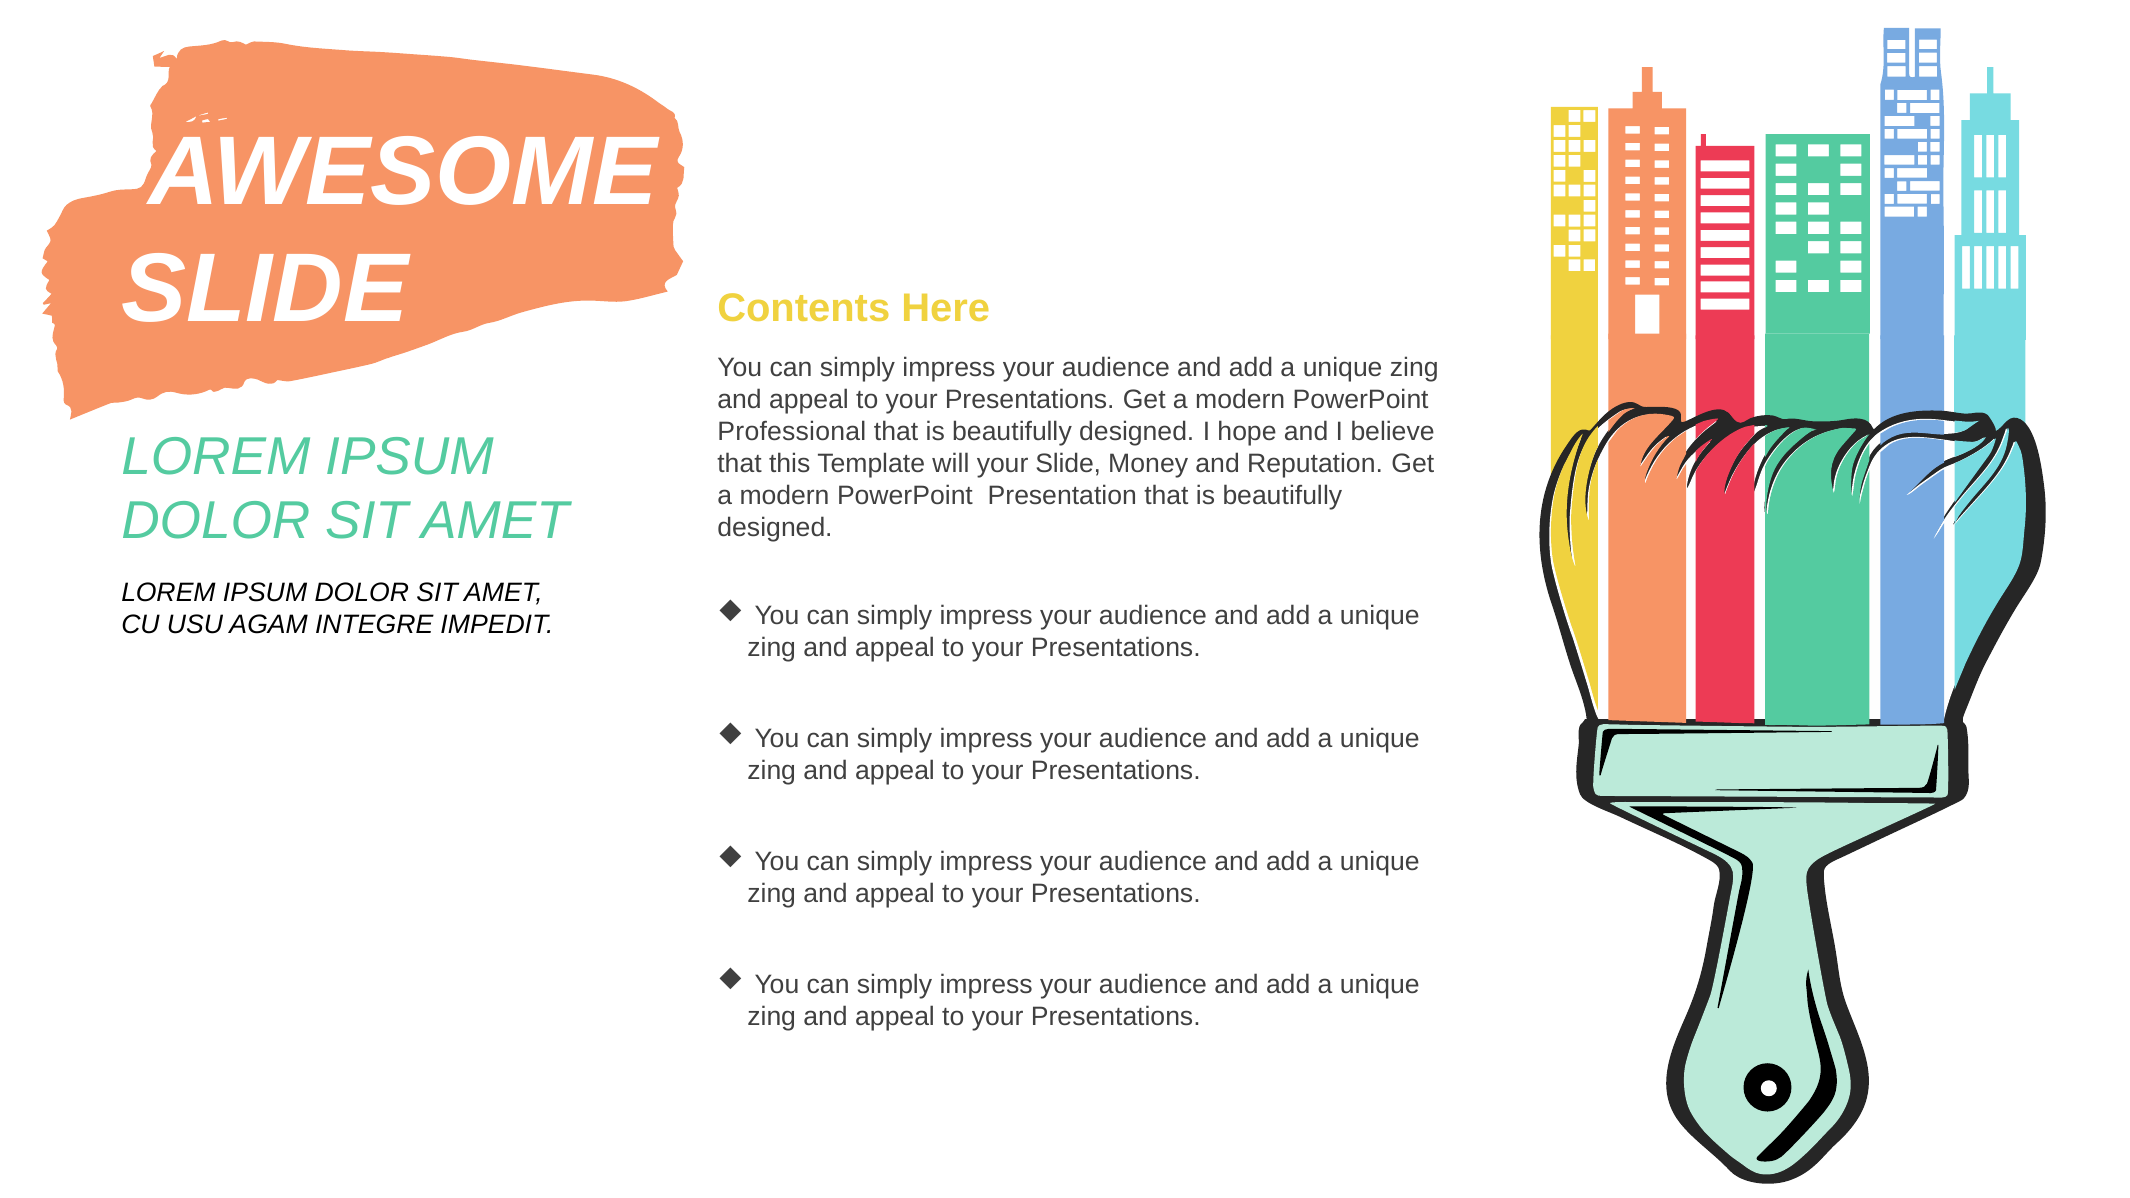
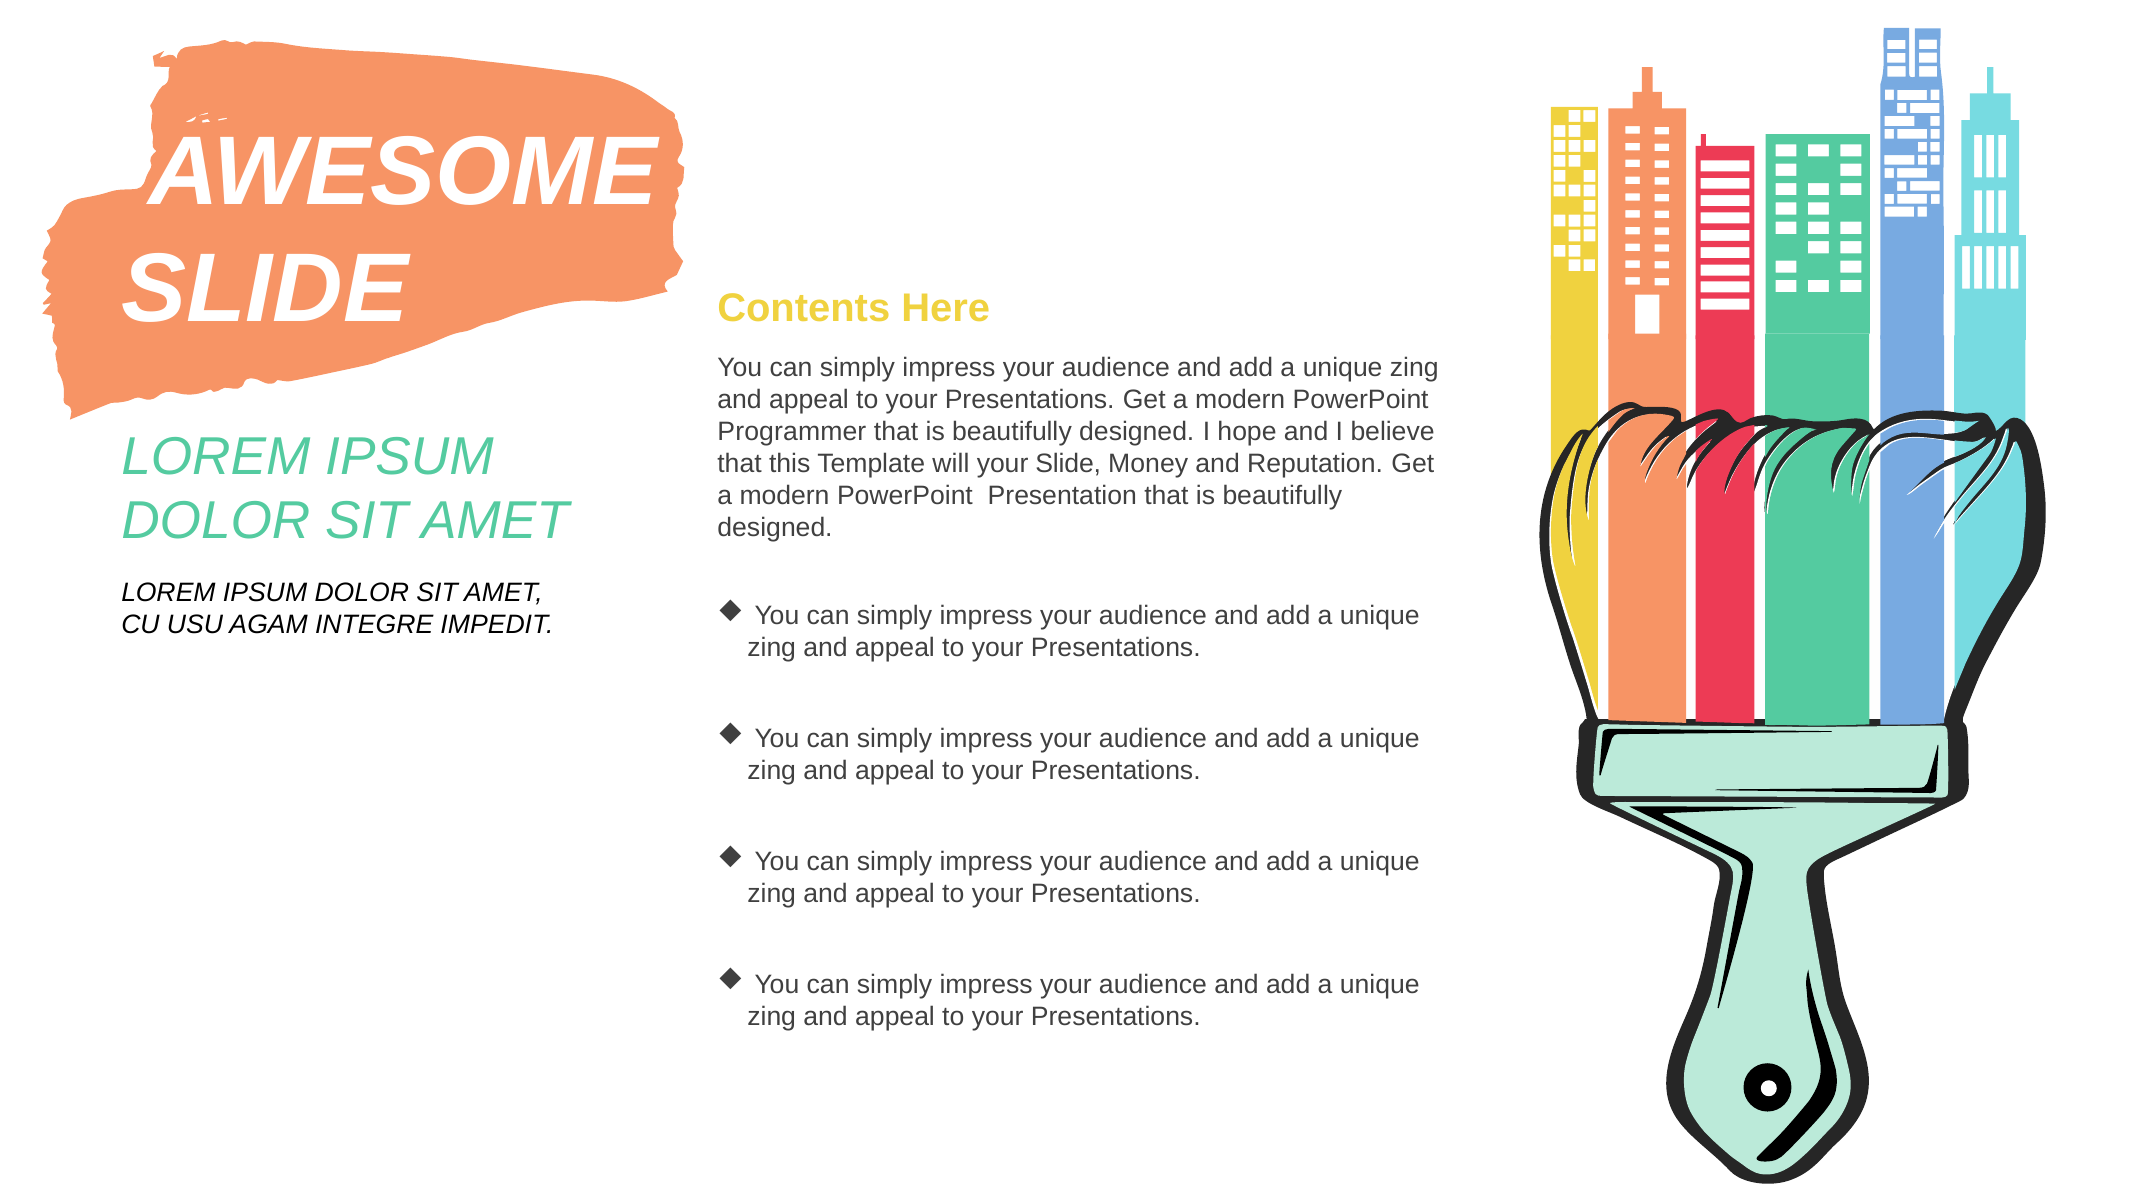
Professional: Professional -> Programmer (792, 432)
